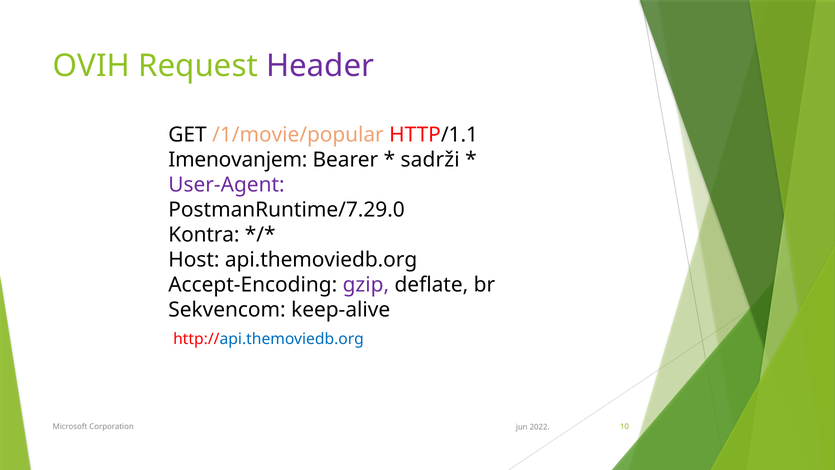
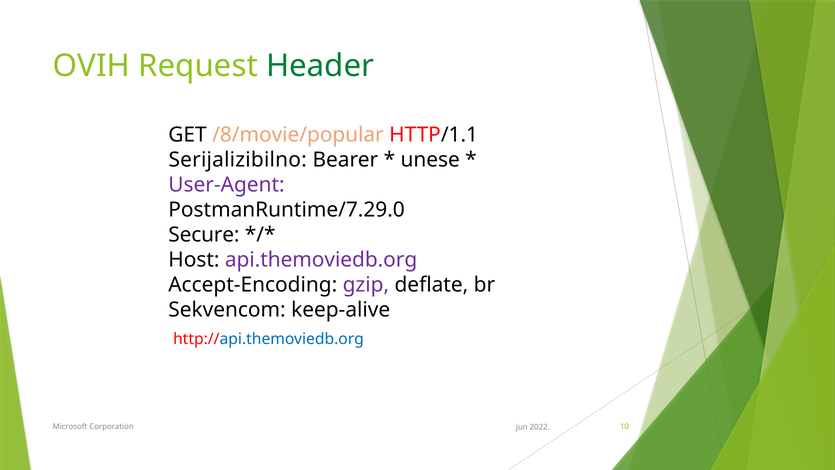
Header colour: purple -> green (320, 66)
/1/movie/popular: /1/movie/popular -> /8/movie/popular (298, 135)
Imenovanjem: Imenovanjem -> Serijalizibilno (238, 160)
sadrži: sadrži -> unese (430, 160)
Kontra: Kontra -> Secure (204, 235)
api.themoviedb.org colour: black -> purple (321, 260)
